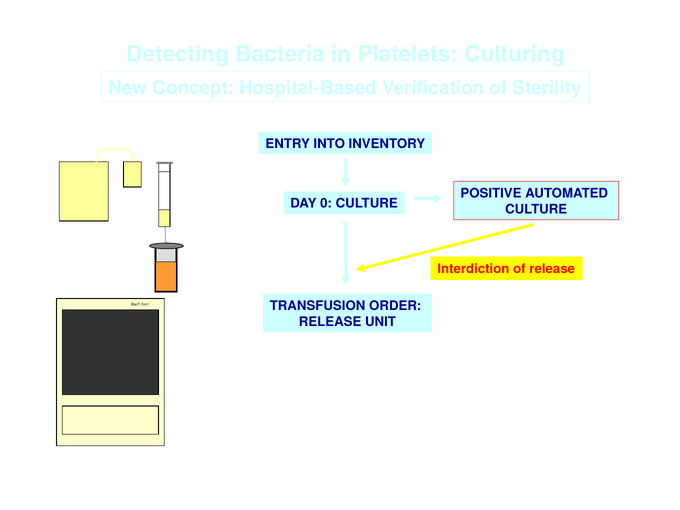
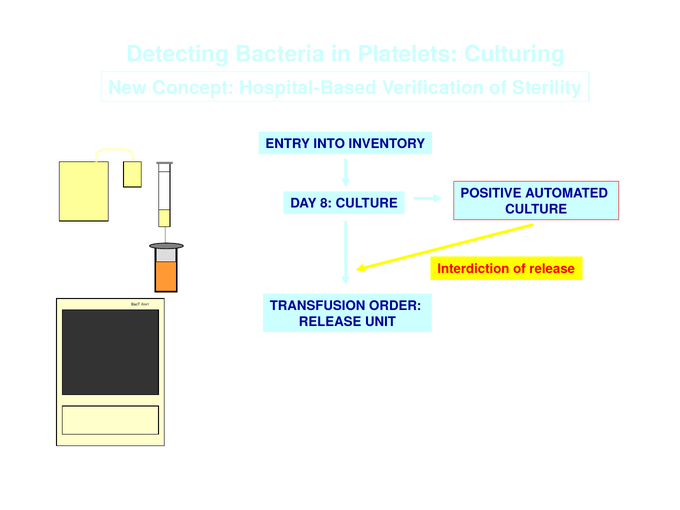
0: 0 -> 8 (326, 204)
